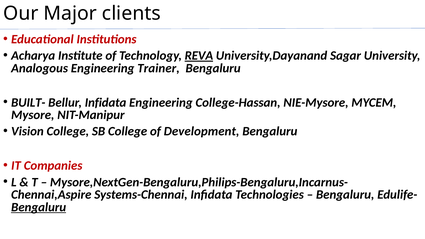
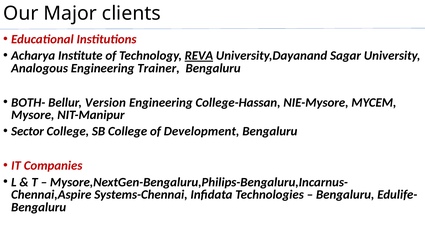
BUILT-: BUILT- -> BOTH- (28, 102)
Bellur Infidata: Infidata -> Version (105, 102)
Vision: Vision -> Sector (28, 131)
Bengaluru underline: present -> none (39, 207)
